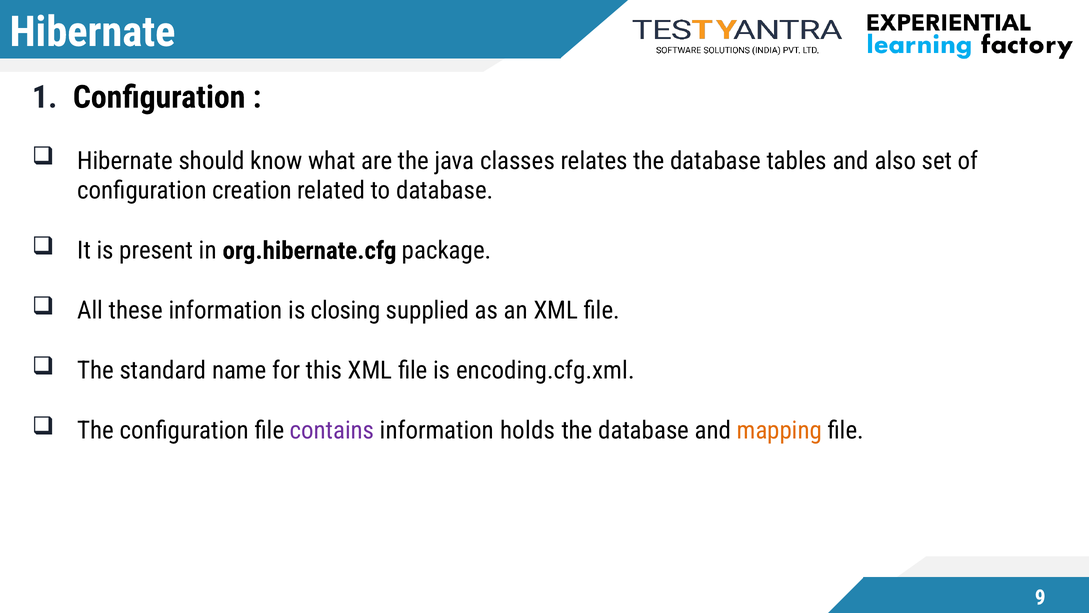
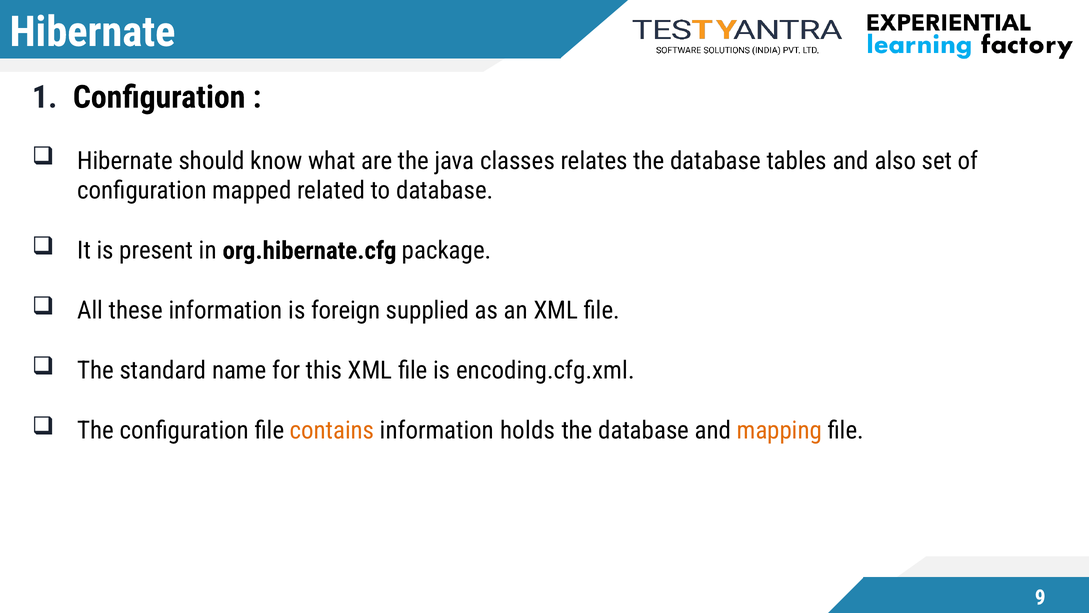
creation: creation -> mapped (252, 191)
closing: closing -> foreign (346, 310)
contains colour: purple -> orange (332, 430)
